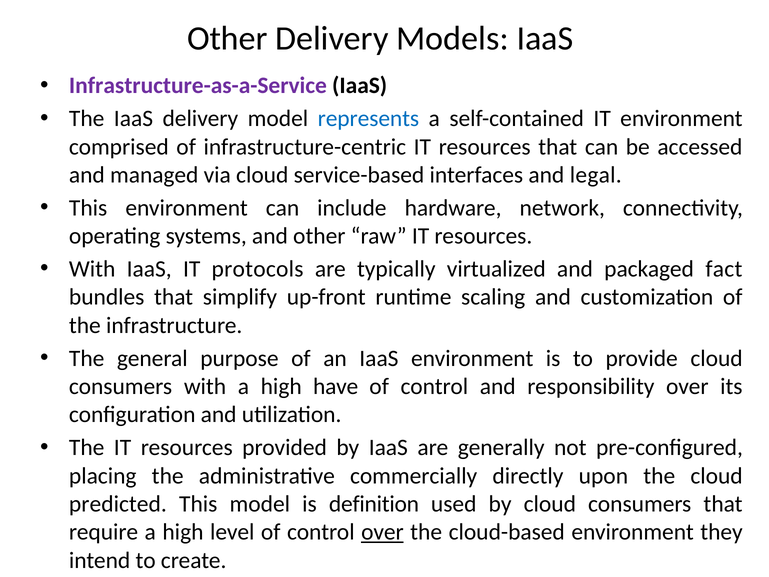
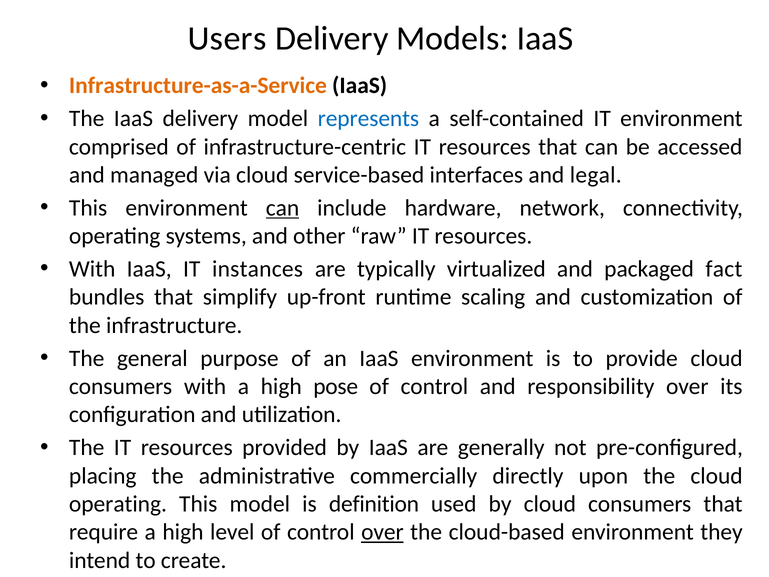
Other: Other -> Users (227, 38)
Infrastructure-as-a-Service colour: purple -> orange (198, 86)
can underline: none -> present (283, 208)
protocols: protocols -> instances (258, 269)
have: have -> pose (336, 386)
predicted: predicted -> operating (118, 504)
